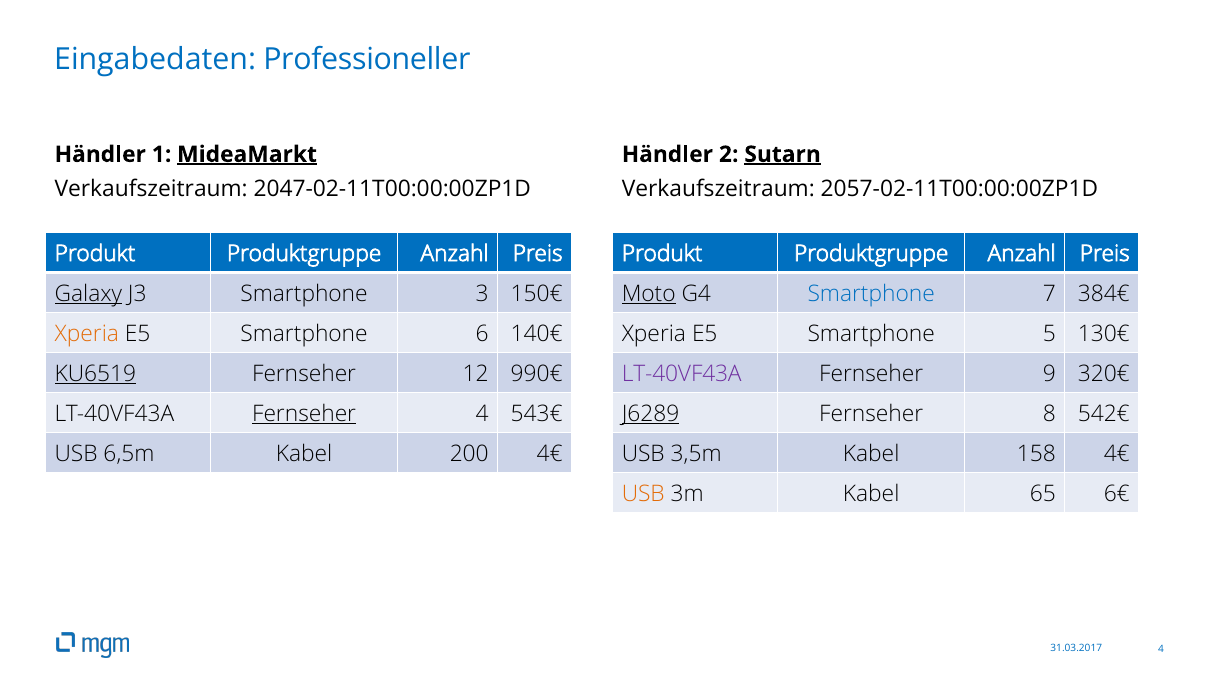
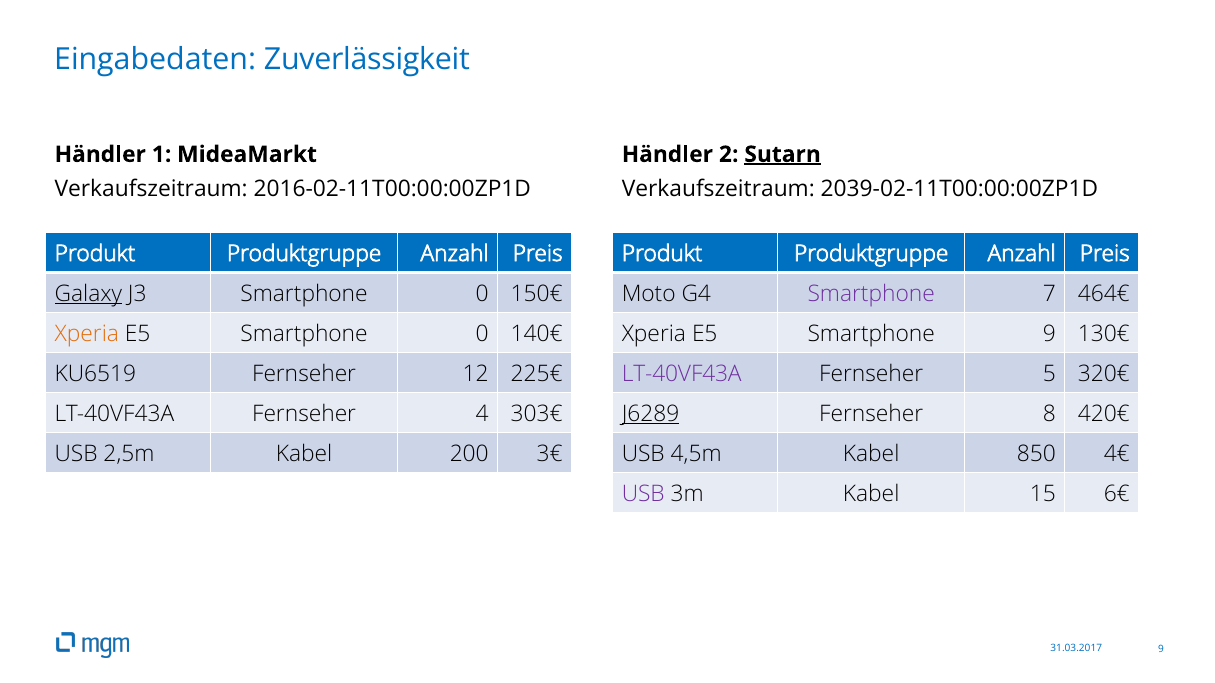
Professioneller: Professioneller -> Zuverlässigkeit (367, 59)
MideaMarkt underline: present -> none (247, 154)
2047-02-11T00:00:00ZP1D: 2047-02-11T00:00:00ZP1D -> 2016-02-11T00:00:00ZP1D (392, 189)
2057-02-11T00:00:00ZP1D: 2057-02-11T00:00:00ZP1D -> 2039-02-11T00:00:00ZP1D (959, 189)
J3 Smartphone 3: 3 -> 0 (482, 294)
Moto underline: present -> none (649, 294)
Smartphone colour: blue -> purple (871, 294)
384€: 384€ -> 464€ (1104, 294)
E5 Smartphone 6: 6 -> 0 (482, 334)
Smartphone 5: 5 -> 9 (1049, 334)
KU6519 underline: present -> none (95, 374)
990€: 990€ -> 225€ (537, 374)
9: 9 -> 5 (1049, 374)
Fernseher underline: present -> none (304, 414)
543€: 543€ -> 303€ (537, 414)
542€: 542€ -> 420€ (1104, 414)
6,5m: 6,5m -> 2,5m (129, 454)
200 4€: 4€ -> 3€ (550, 454)
3,5m: 3,5m -> 4,5m (696, 454)
158: 158 -> 850 (1036, 454)
USB colour: orange -> purple (643, 495)
65: 65 -> 15 (1043, 495)
4: 4 -> 9 (1161, 649)
